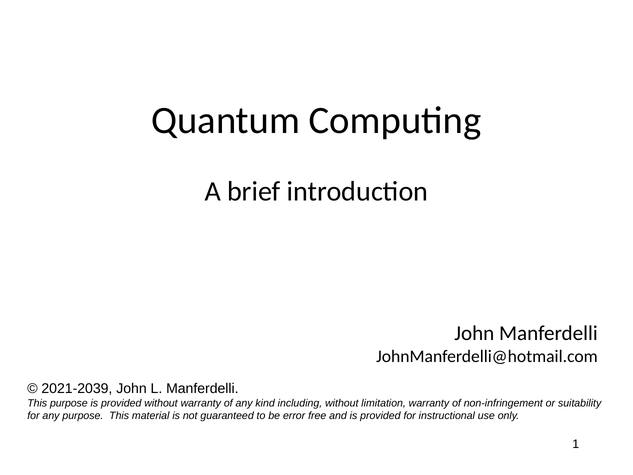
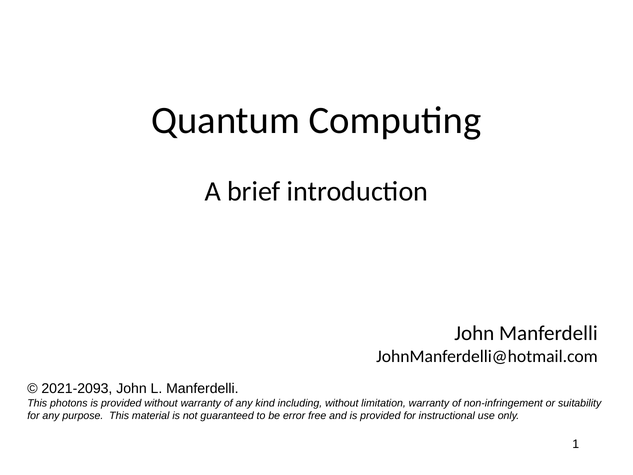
2021-2039: 2021-2039 -> 2021-2093 (77, 389)
This purpose: purpose -> photons (69, 403)
